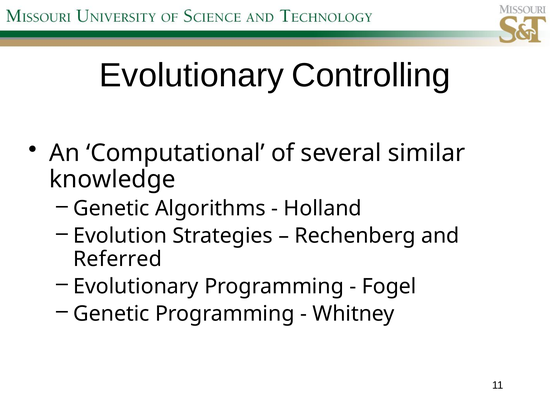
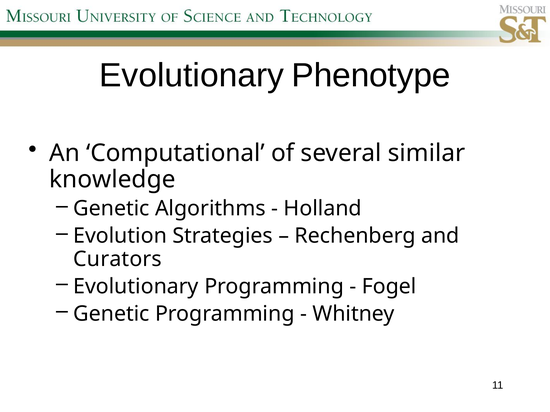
Controlling: Controlling -> Phenotype (371, 76)
Referred: Referred -> Curators (118, 259)
